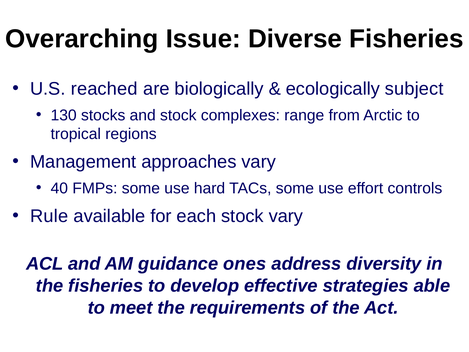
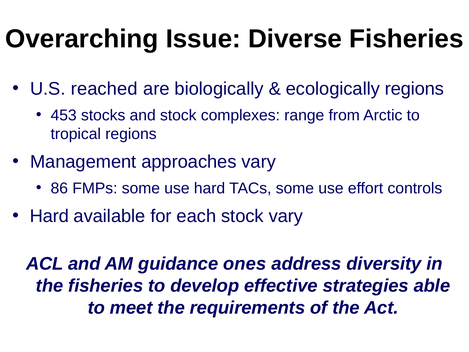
ecologically subject: subject -> regions (414, 89)
130: 130 -> 453 (64, 115)
40: 40 -> 86 (59, 188)
Rule: Rule -> Hard (49, 216)
